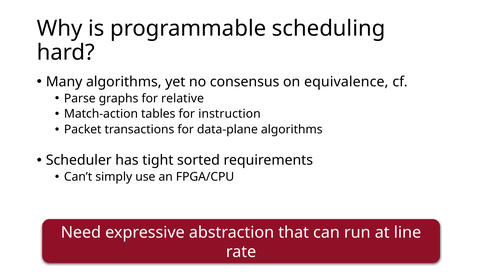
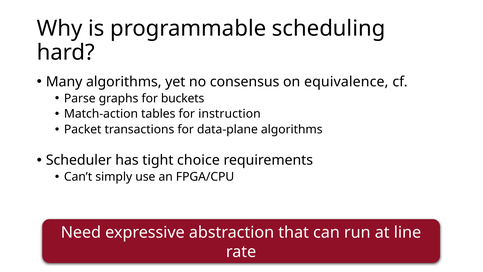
relative: relative -> buckets (183, 98)
sorted: sorted -> choice (198, 160)
